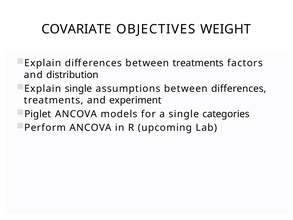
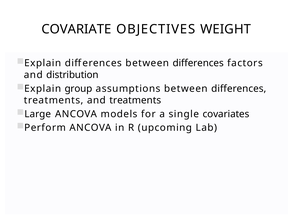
differences between treatments: treatments -> differences (198, 63)
Explain single: single -> group (78, 88)
and experiment: experiment -> treatments (135, 100)
Piglet: Piglet -> Large (38, 114)
categories: categories -> covariates (226, 114)
